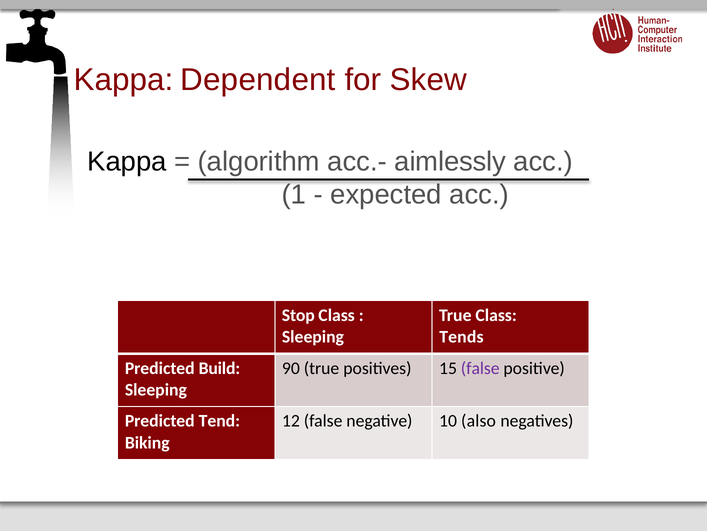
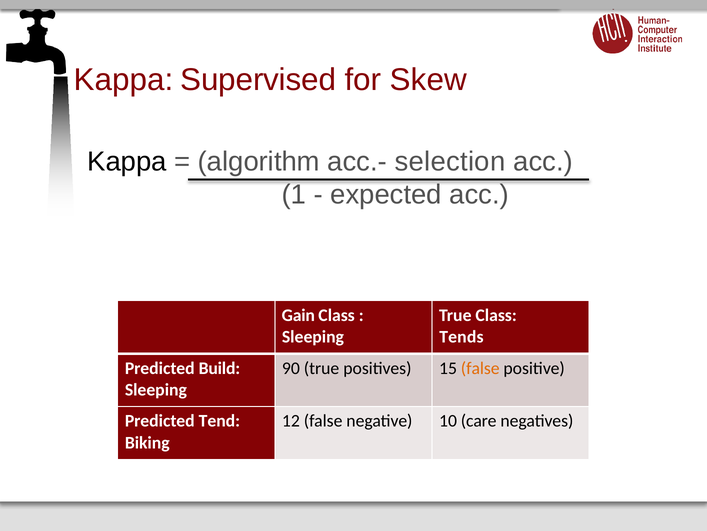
Dependent: Dependent -> Supervised (258, 80)
aimlessly: aimlessly -> selection (450, 161)
Stop: Stop -> Gain (298, 315)
false colour: purple -> orange (480, 368)
also: also -> care (479, 421)
